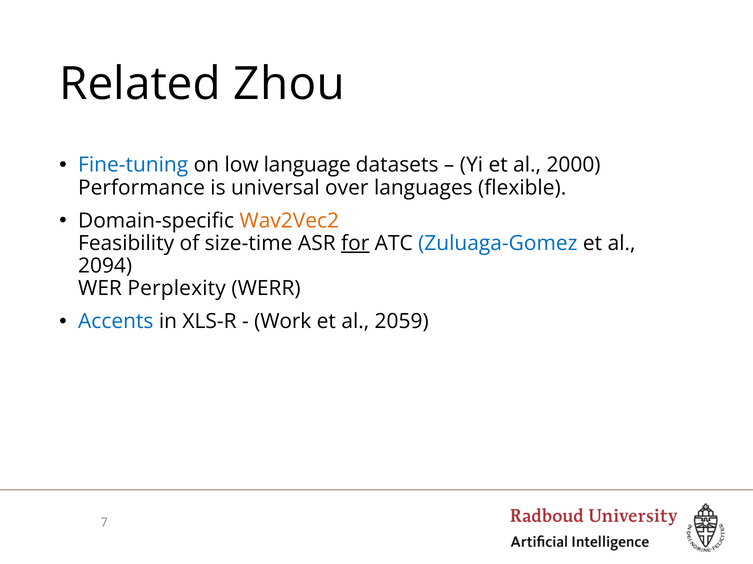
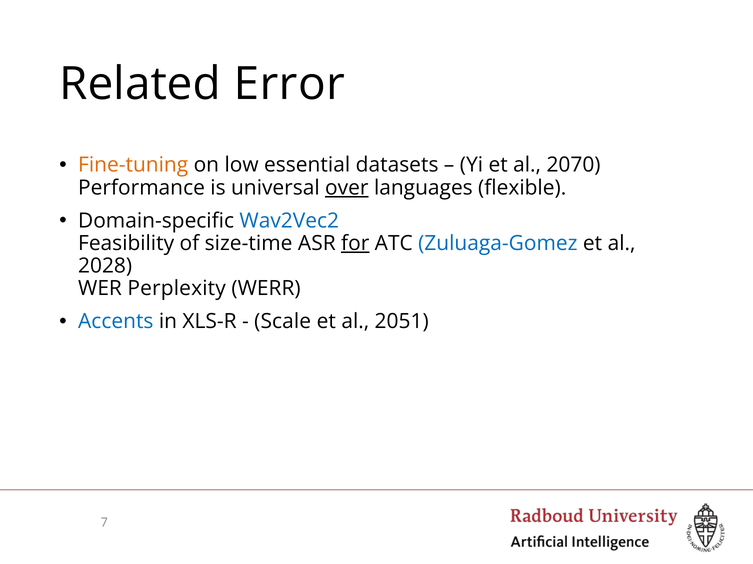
Zhou: Zhou -> Error (289, 84)
Fine-tuning colour: blue -> orange (133, 165)
language: language -> essential (307, 165)
2000: 2000 -> 2070 (574, 165)
over underline: none -> present (347, 188)
Wav2Vec2 colour: orange -> blue (289, 221)
2094: 2094 -> 2028 (105, 266)
Work: Work -> Scale (283, 322)
2059: 2059 -> 2051 (402, 322)
